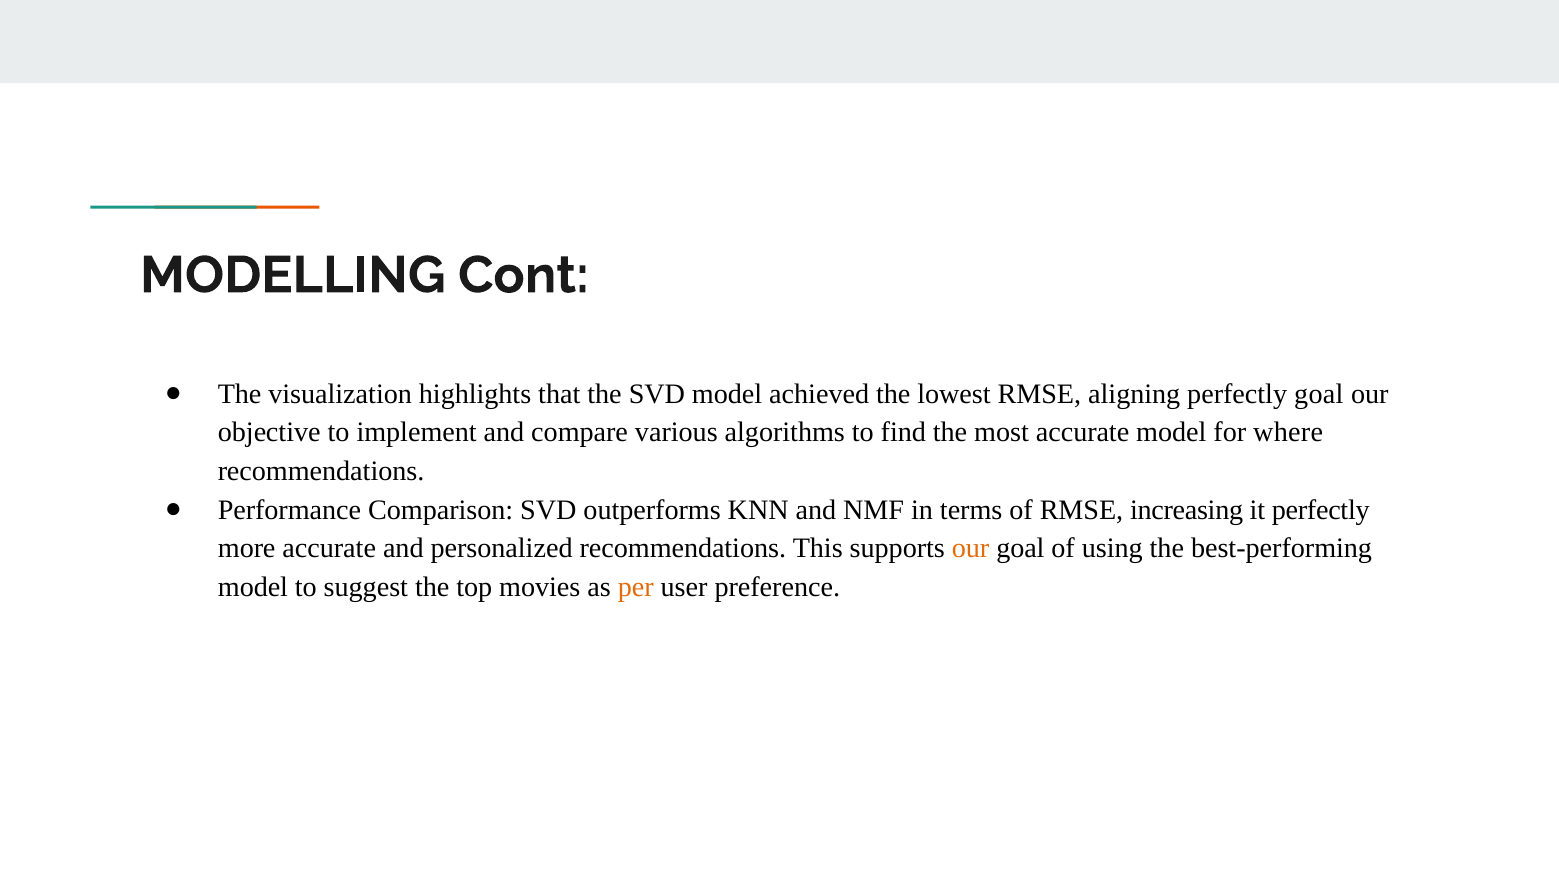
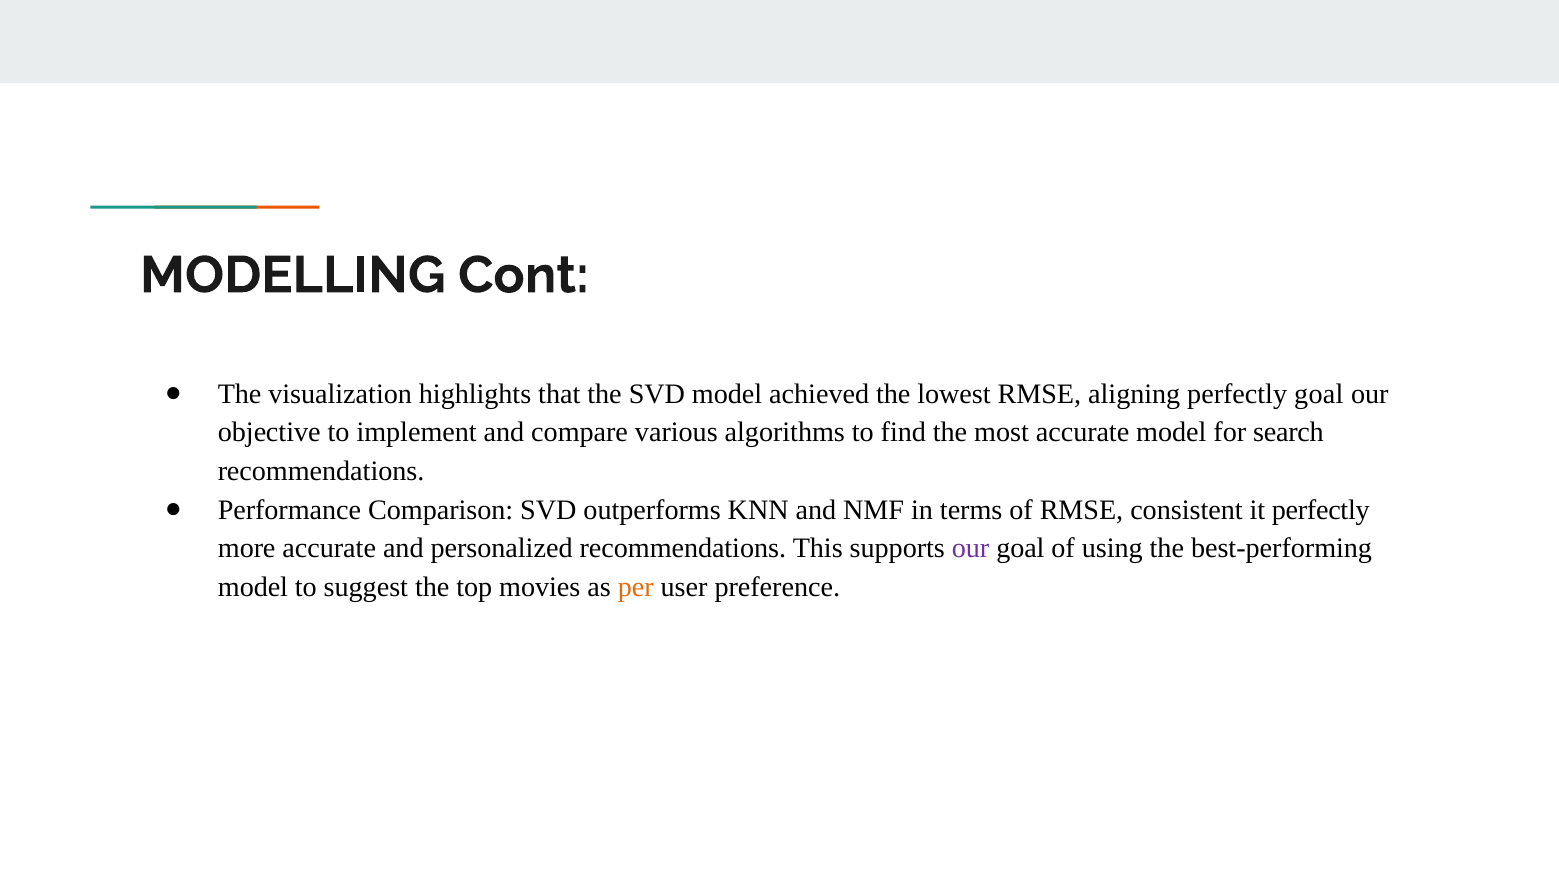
where: where -> search (1288, 433)
increasing: increasing -> consistent (1186, 510)
our colour: orange -> purple (971, 549)
